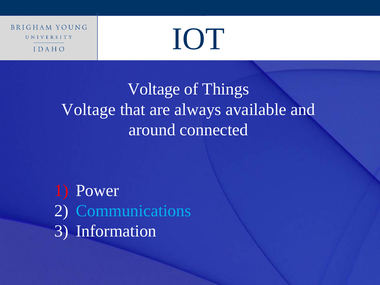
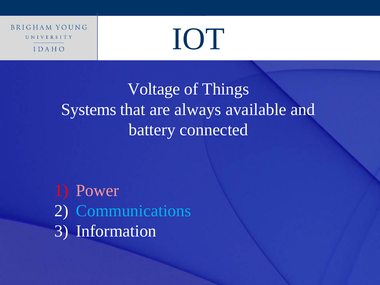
Voltage: Voltage -> Systems (89, 109)
around: around -> battery (152, 130)
Power colour: white -> pink (97, 191)
